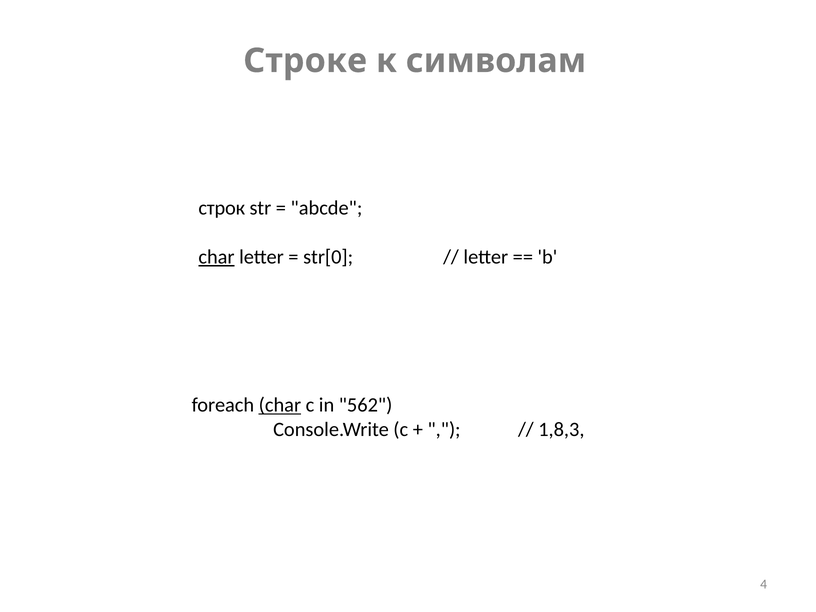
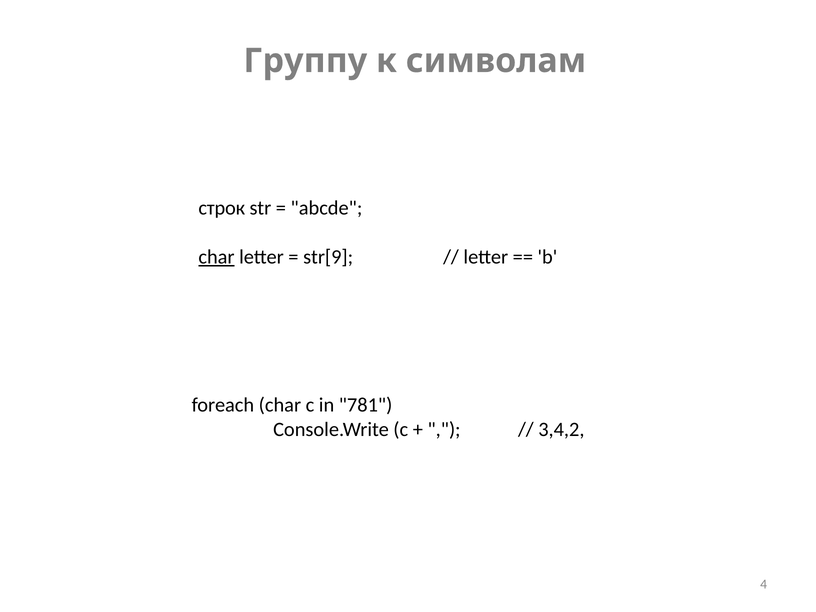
Строке: Строке -> Группу (305, 61)
str[0: str[0 -> str[9 (328, 257)
char underline: present -> none (280, 405)
562: 562 -> 781 (366, 405)
1,8,3: 1,8,3 -> 3,4,2 (561, 430)
